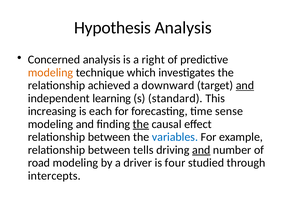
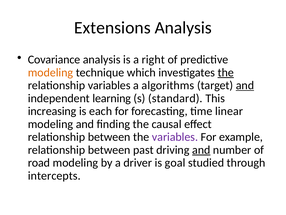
Hypothesis: Hypothesis -> Extensions (112, 28)
Concerned: Concerned -> Covariance (54, 59)
the underline: none -> present (226, 72)
relationship achieved: achieved -> variables (109, 85)
downward: downward -> algorithms (168, 85)
sense: sense -> linear (229, 111)
the underline: present -> none (141, 124)
variables colour: blue -> purple (175, 137)
tells: tells -> past (143, 150)
four: four -> goal (175, 162)
